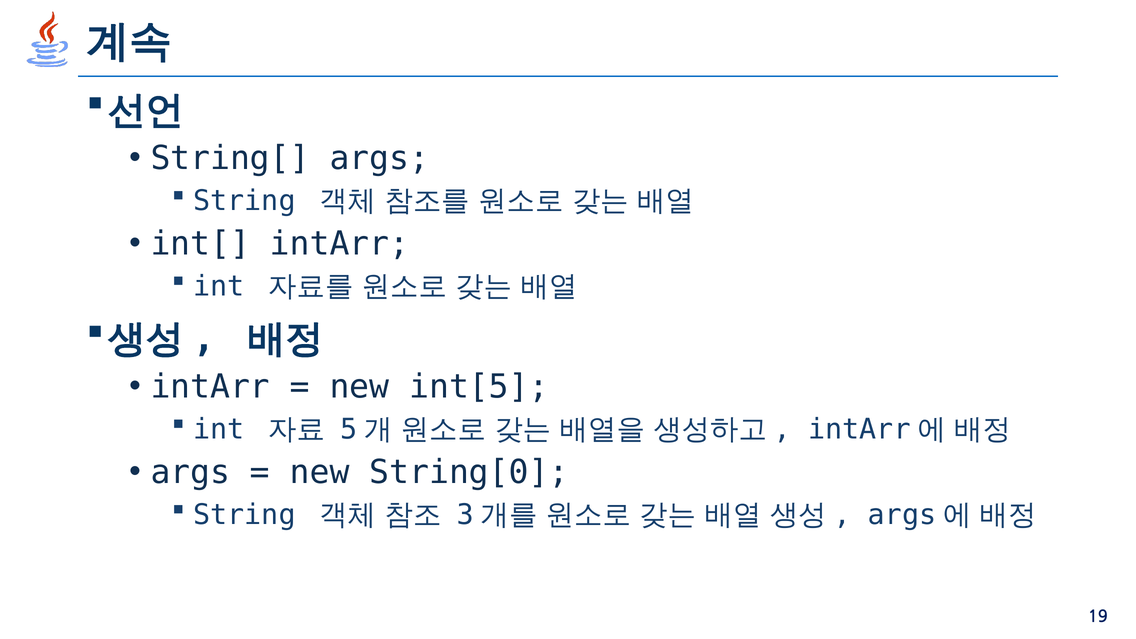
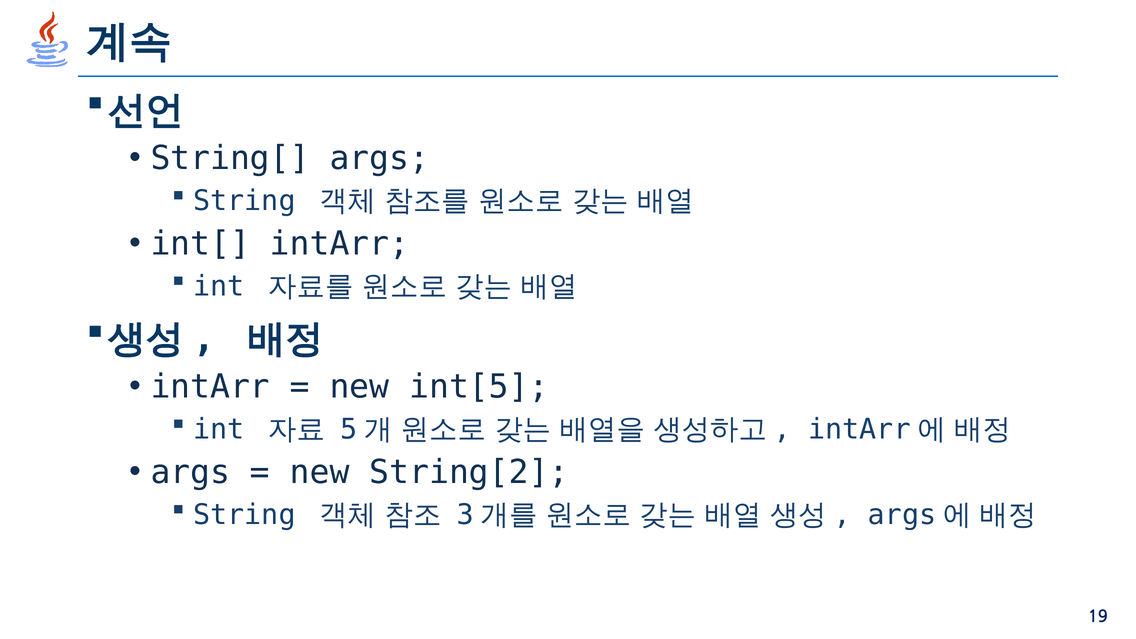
String[0: String[0 -> String[2 (469, 472)
